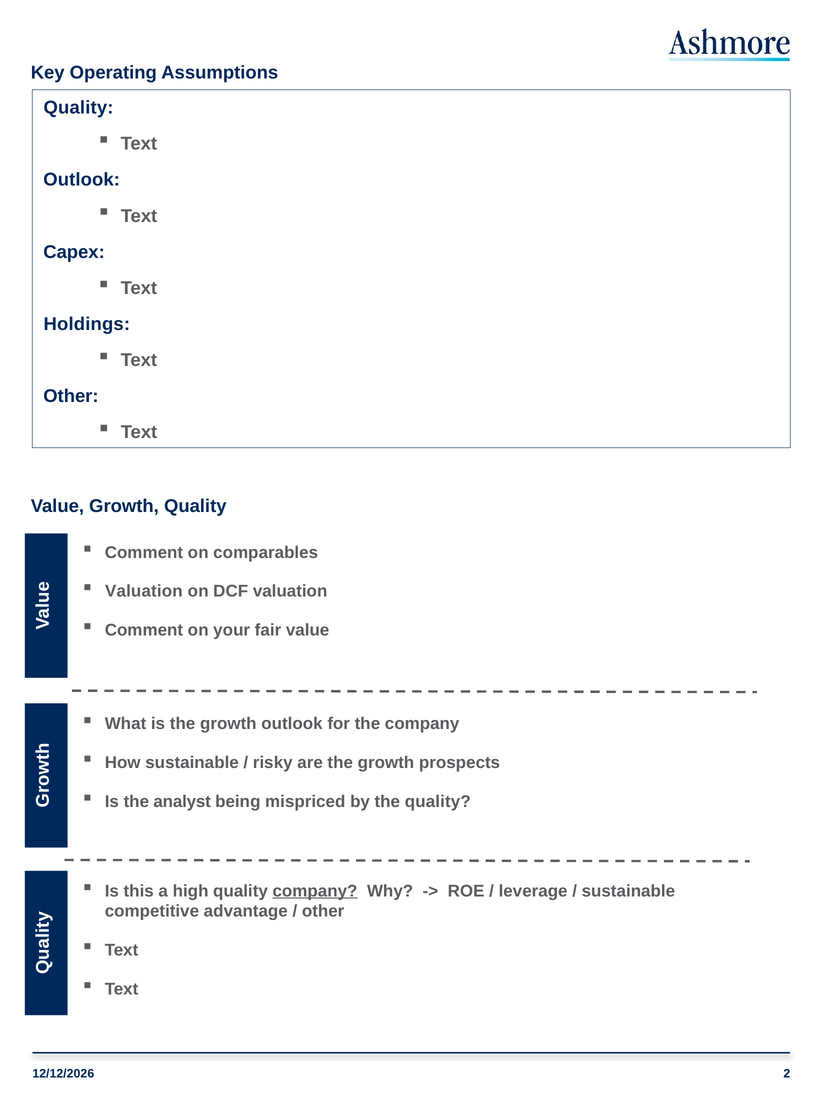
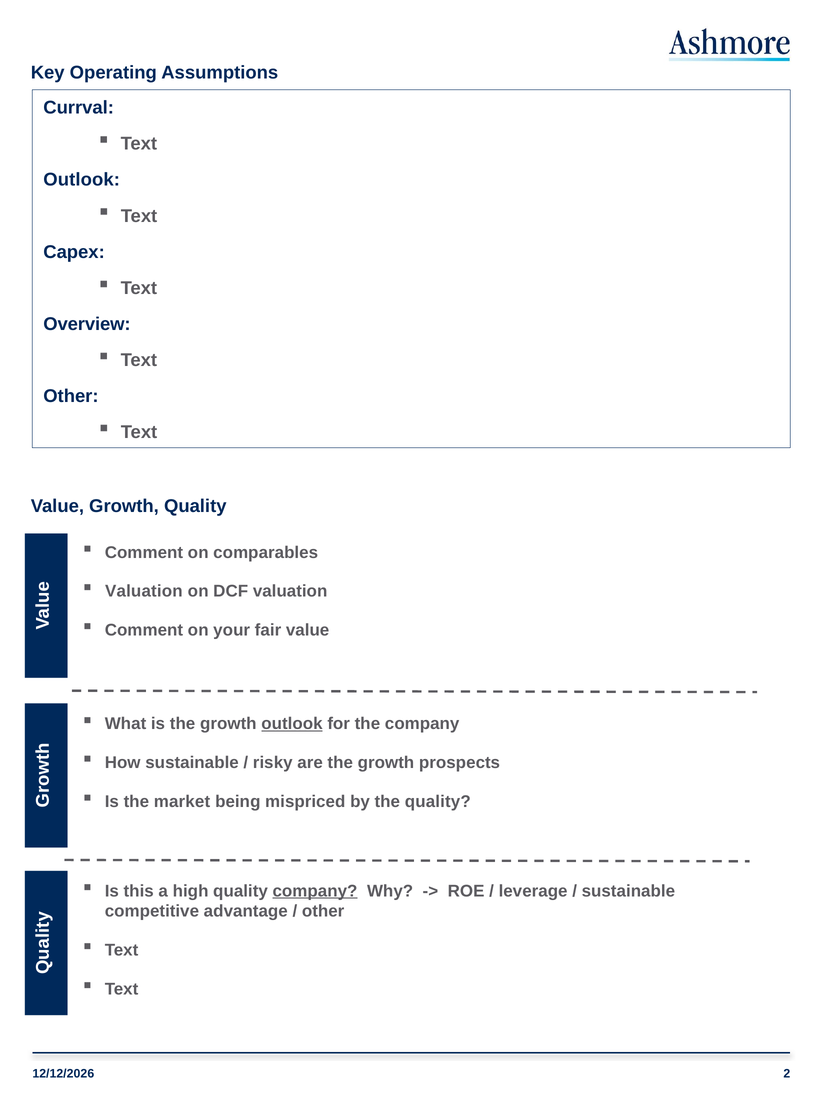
Quality: Quality -> Currval (79, 108)
Holdings: Holdings -> Overview (87, 324)
outlook underline: none -> present (292, 724)
analyst: analyst -> market (182, 802)
